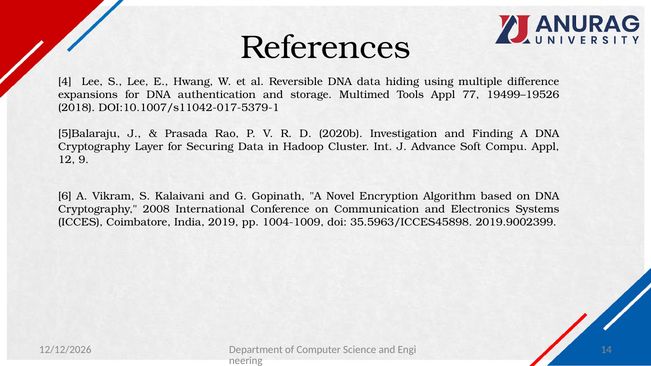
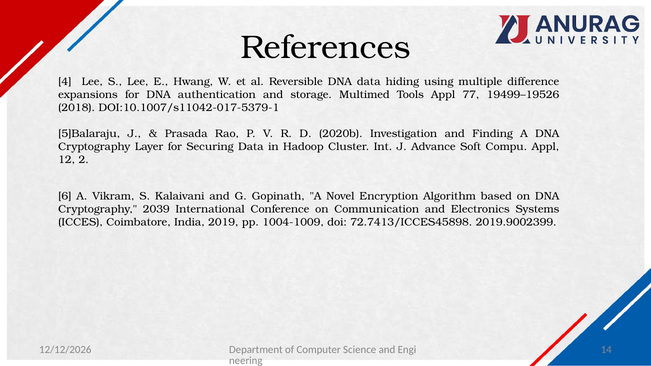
9: 9 -> 2 (84, 160)
2008: 2008 -> 2039 (156, 209)
35.5963/ICCES45898: 35.5963/ICCES45898 -> 72.7413/ICCES45898 (411, 222)
